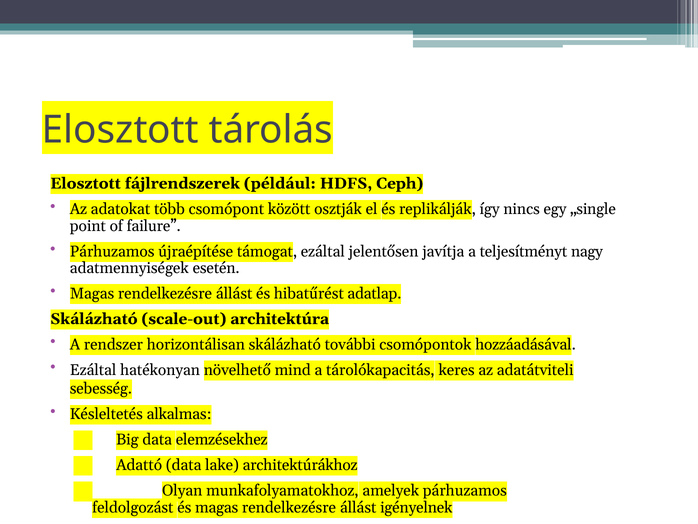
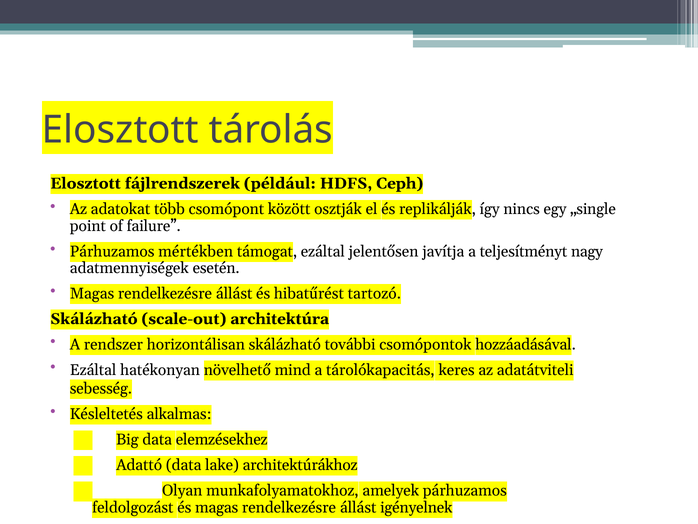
újraépítése: újraépítése -> mértékben (196, 251)
adatlap: adatlap -> tartozó (374, 293)
